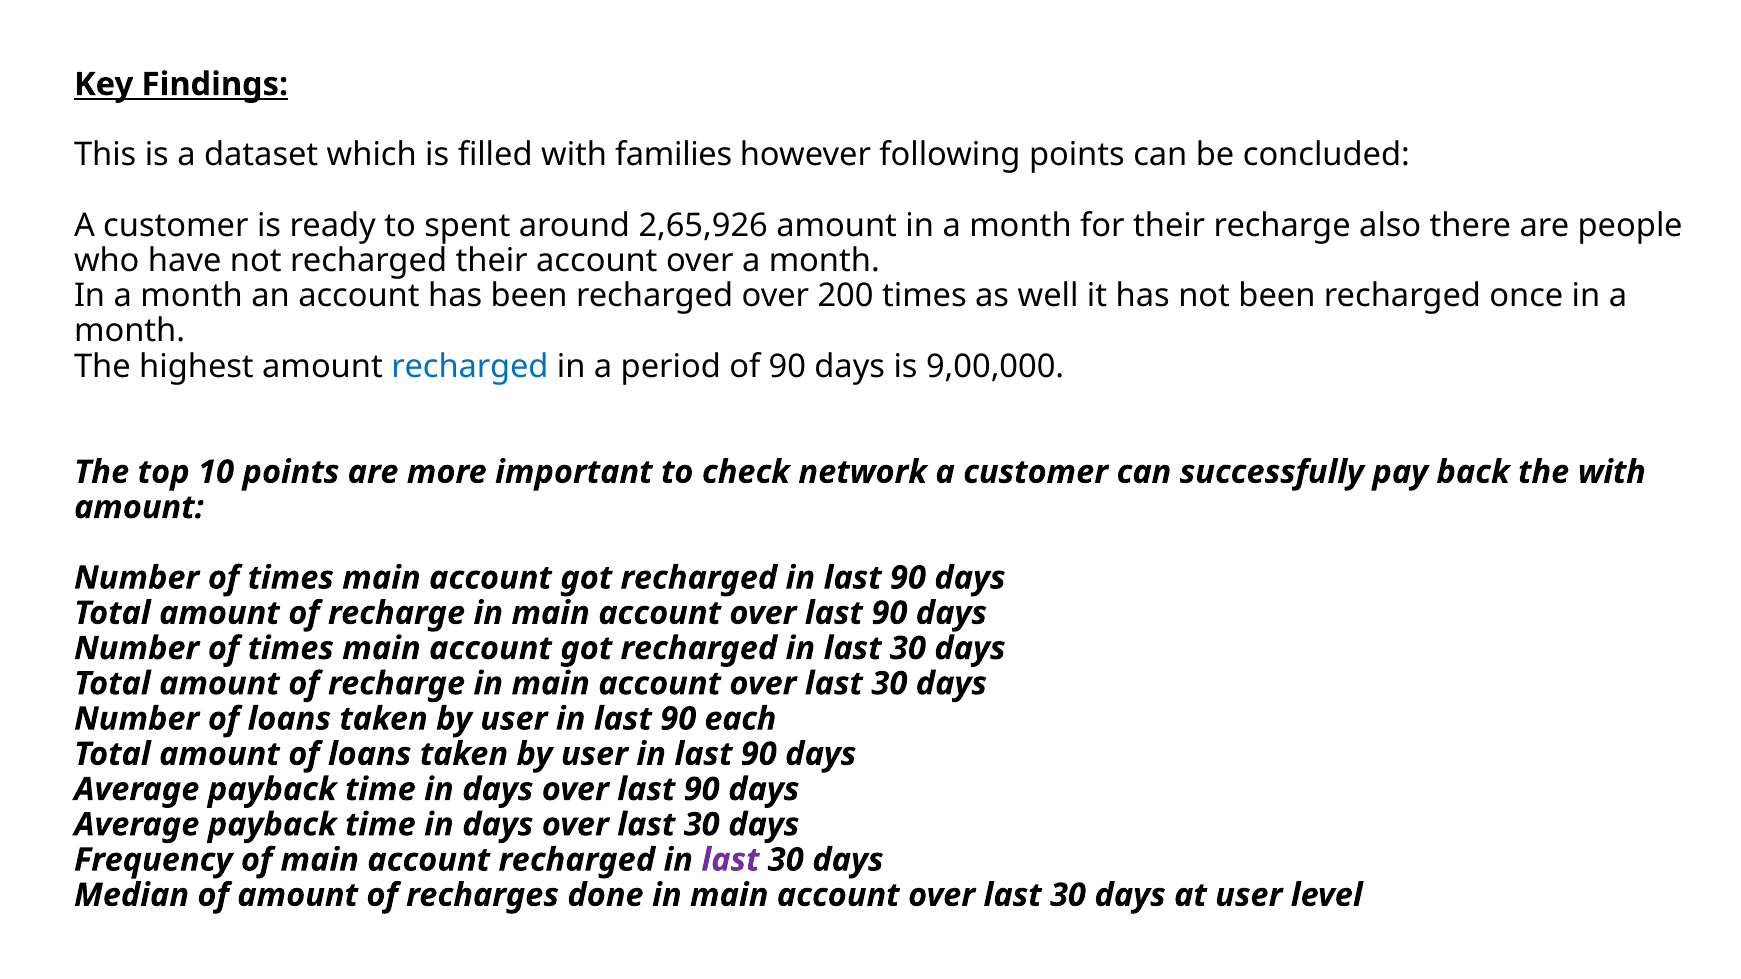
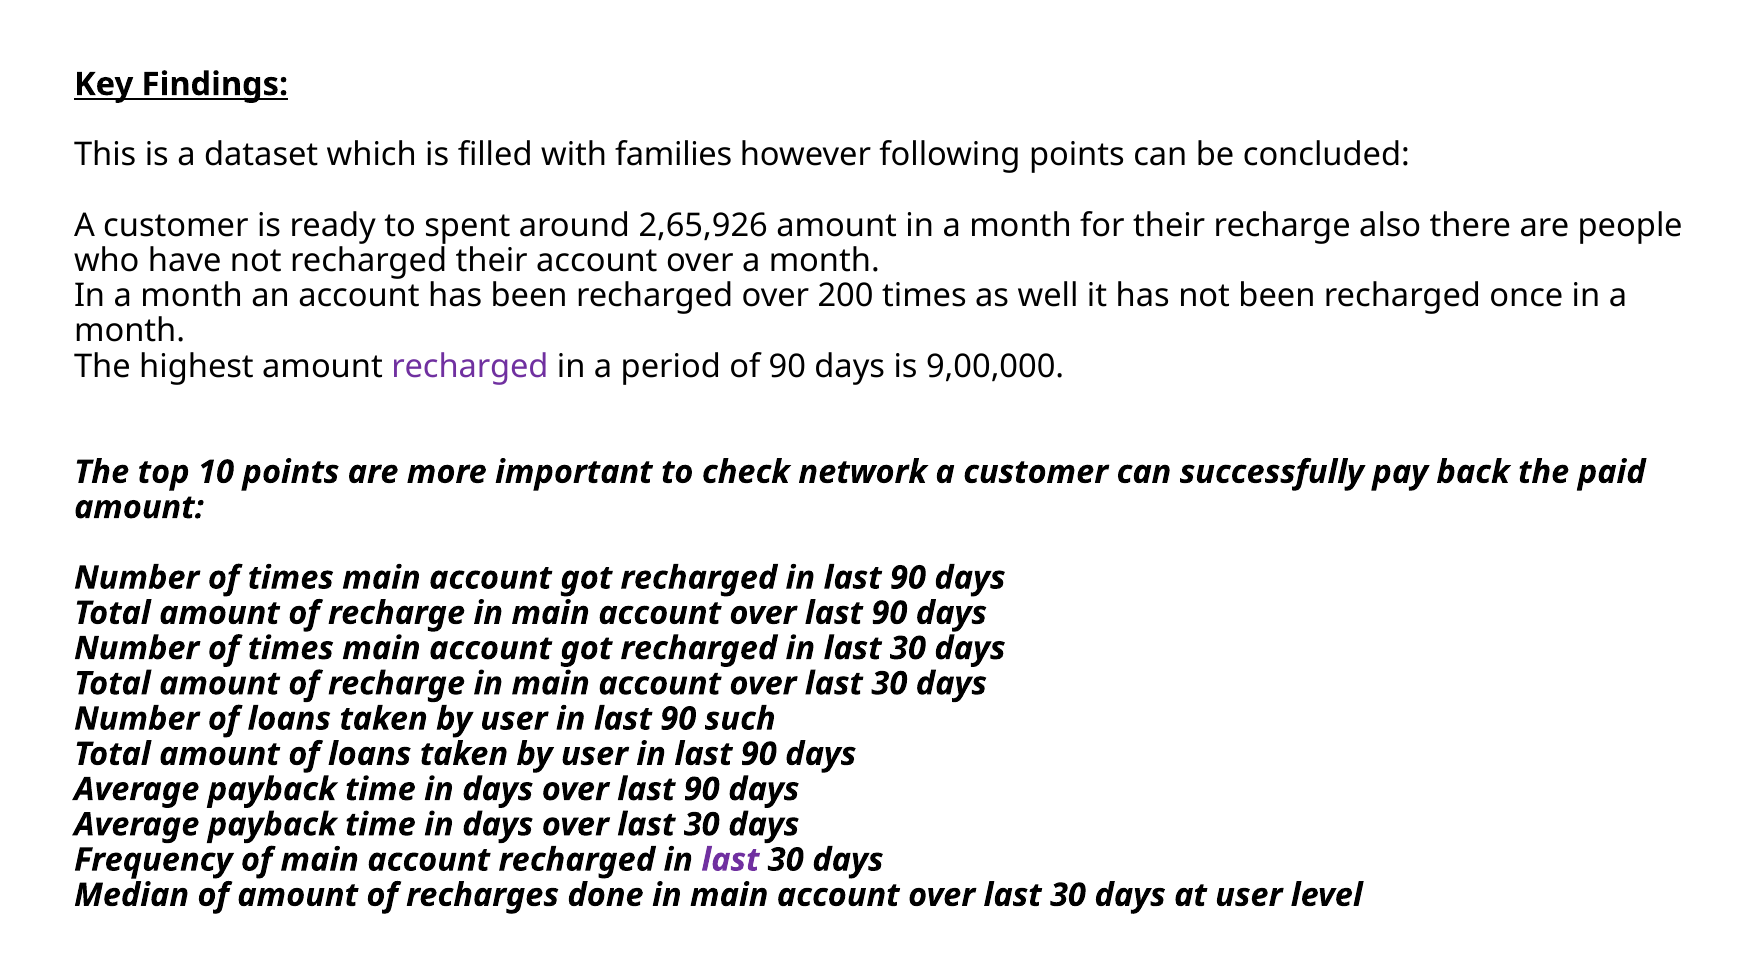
recharged colour: blue -> purple (470, 366)
the with: with -> paid (1612, 472)
each: each -> such (740, 719)
